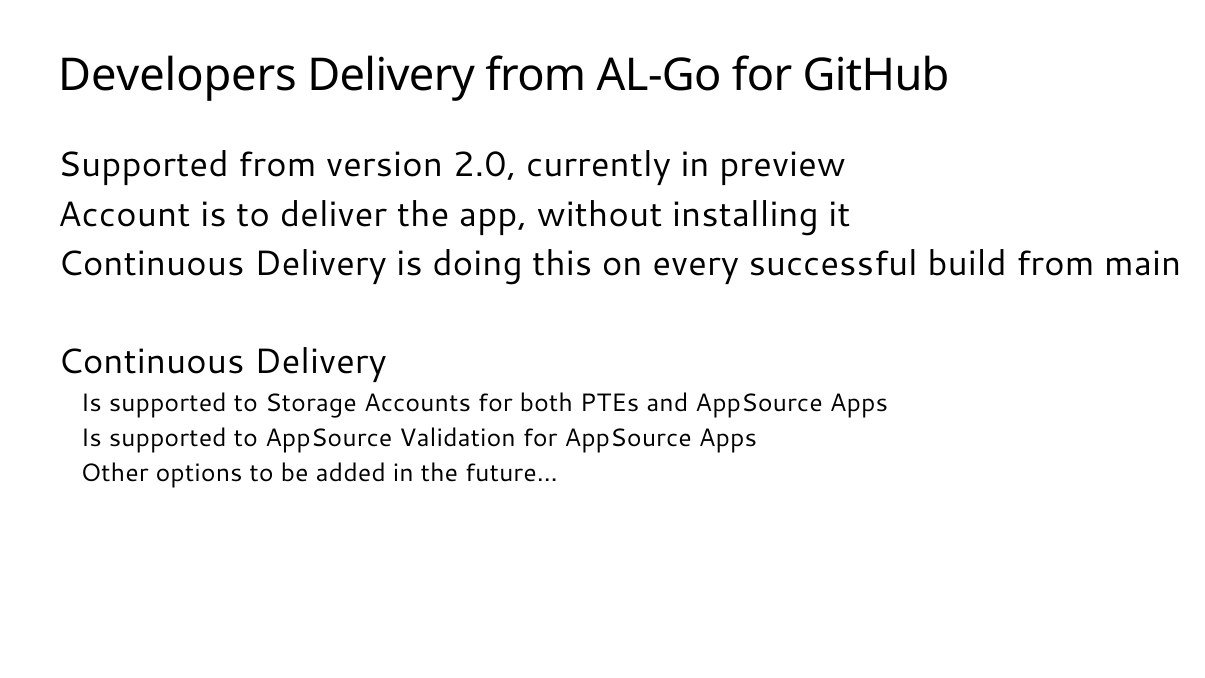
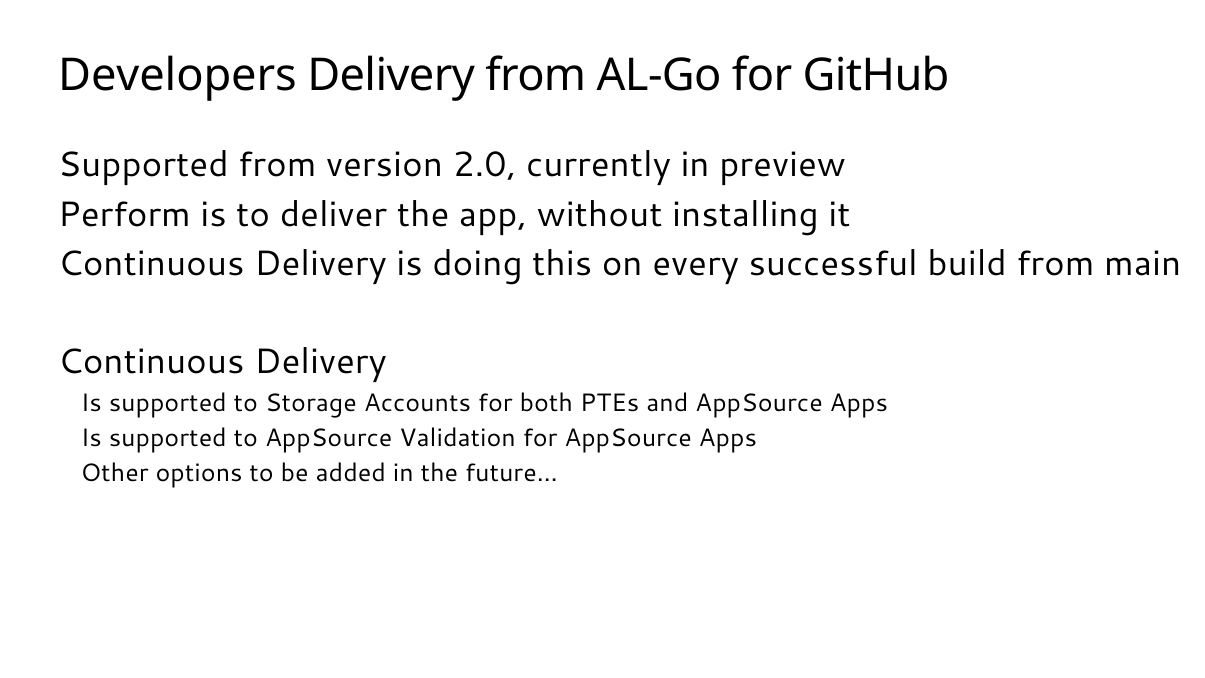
Account: Account -> Perform (124, 215)
